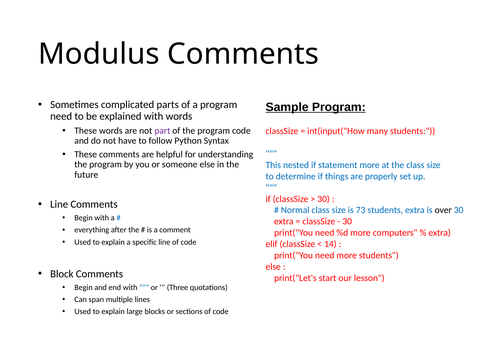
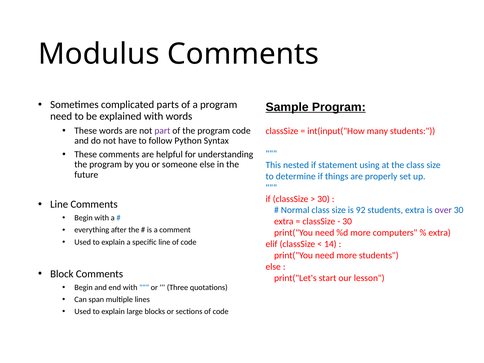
statement more: more -> using (370, 165)
73: 73 -> 92 (361, 210)
over colour: black -> purple (443, 210)
